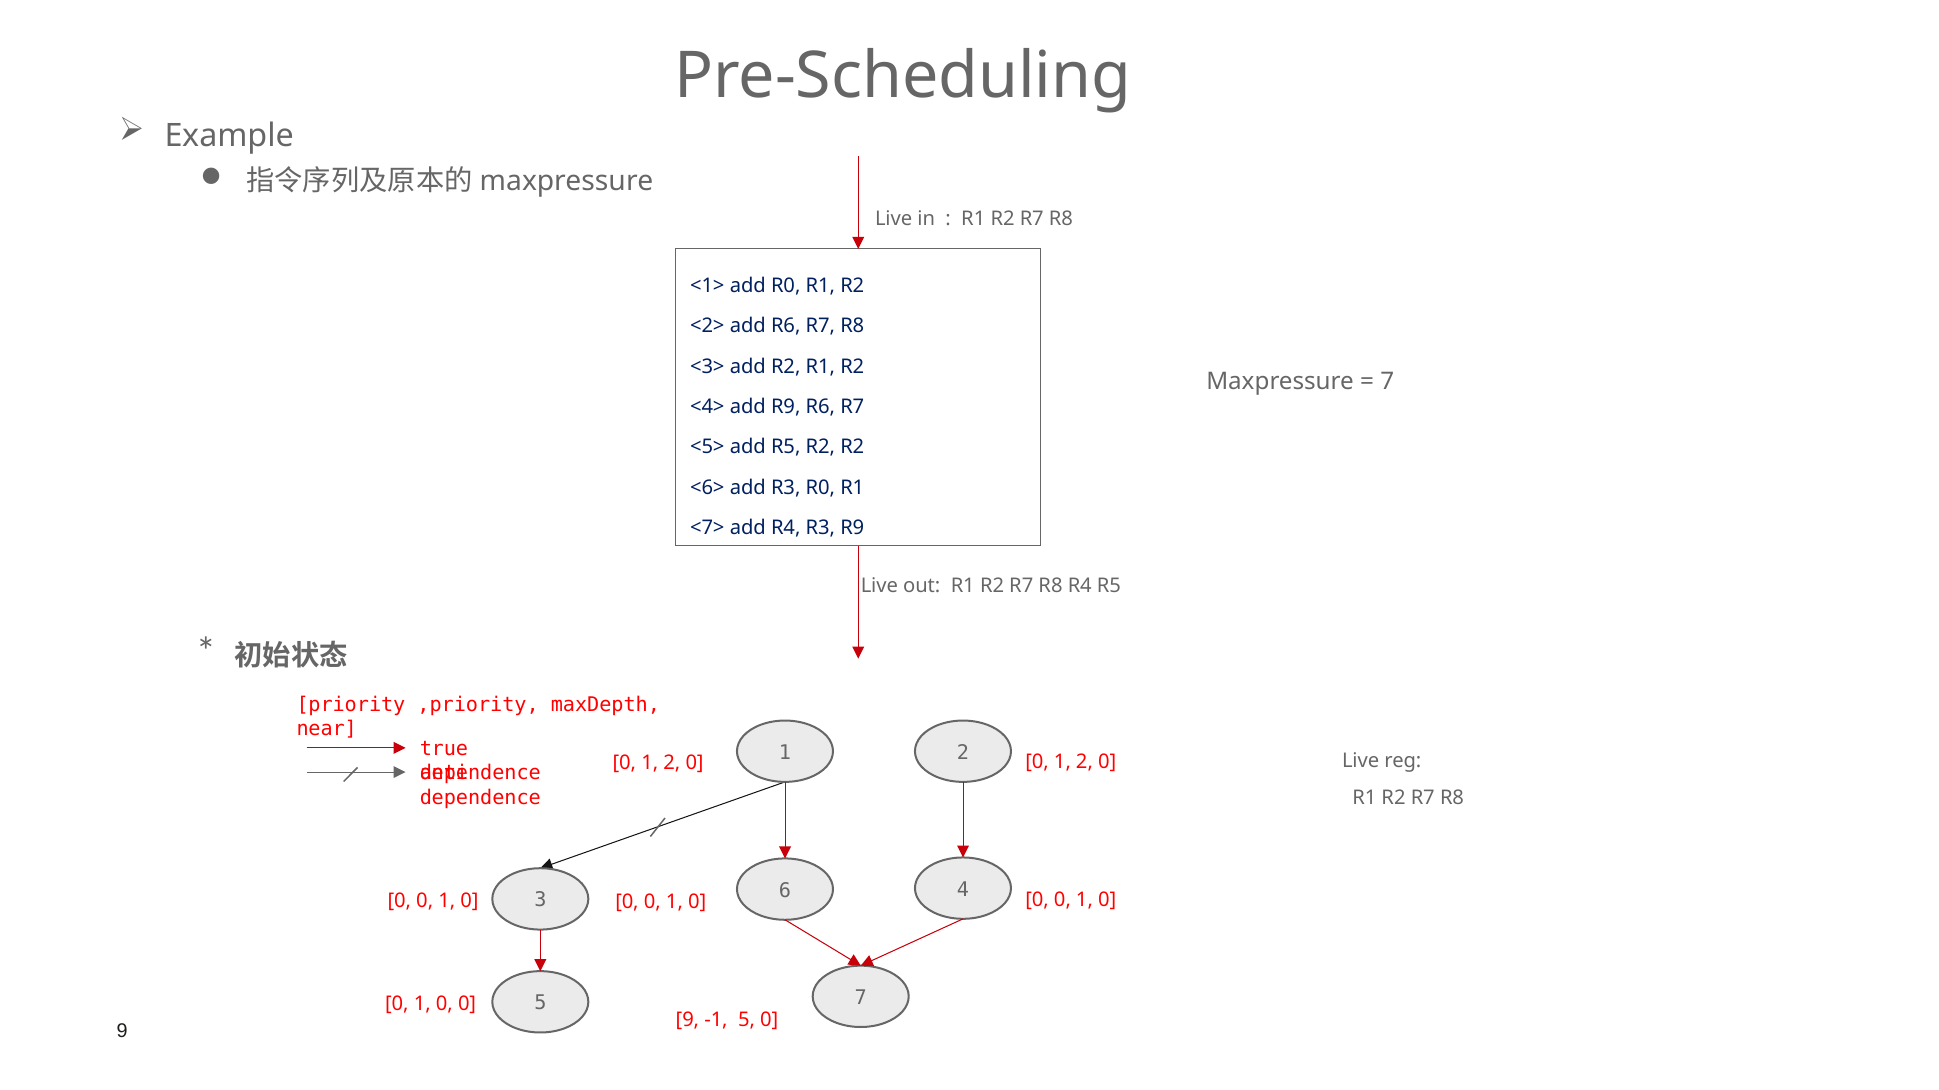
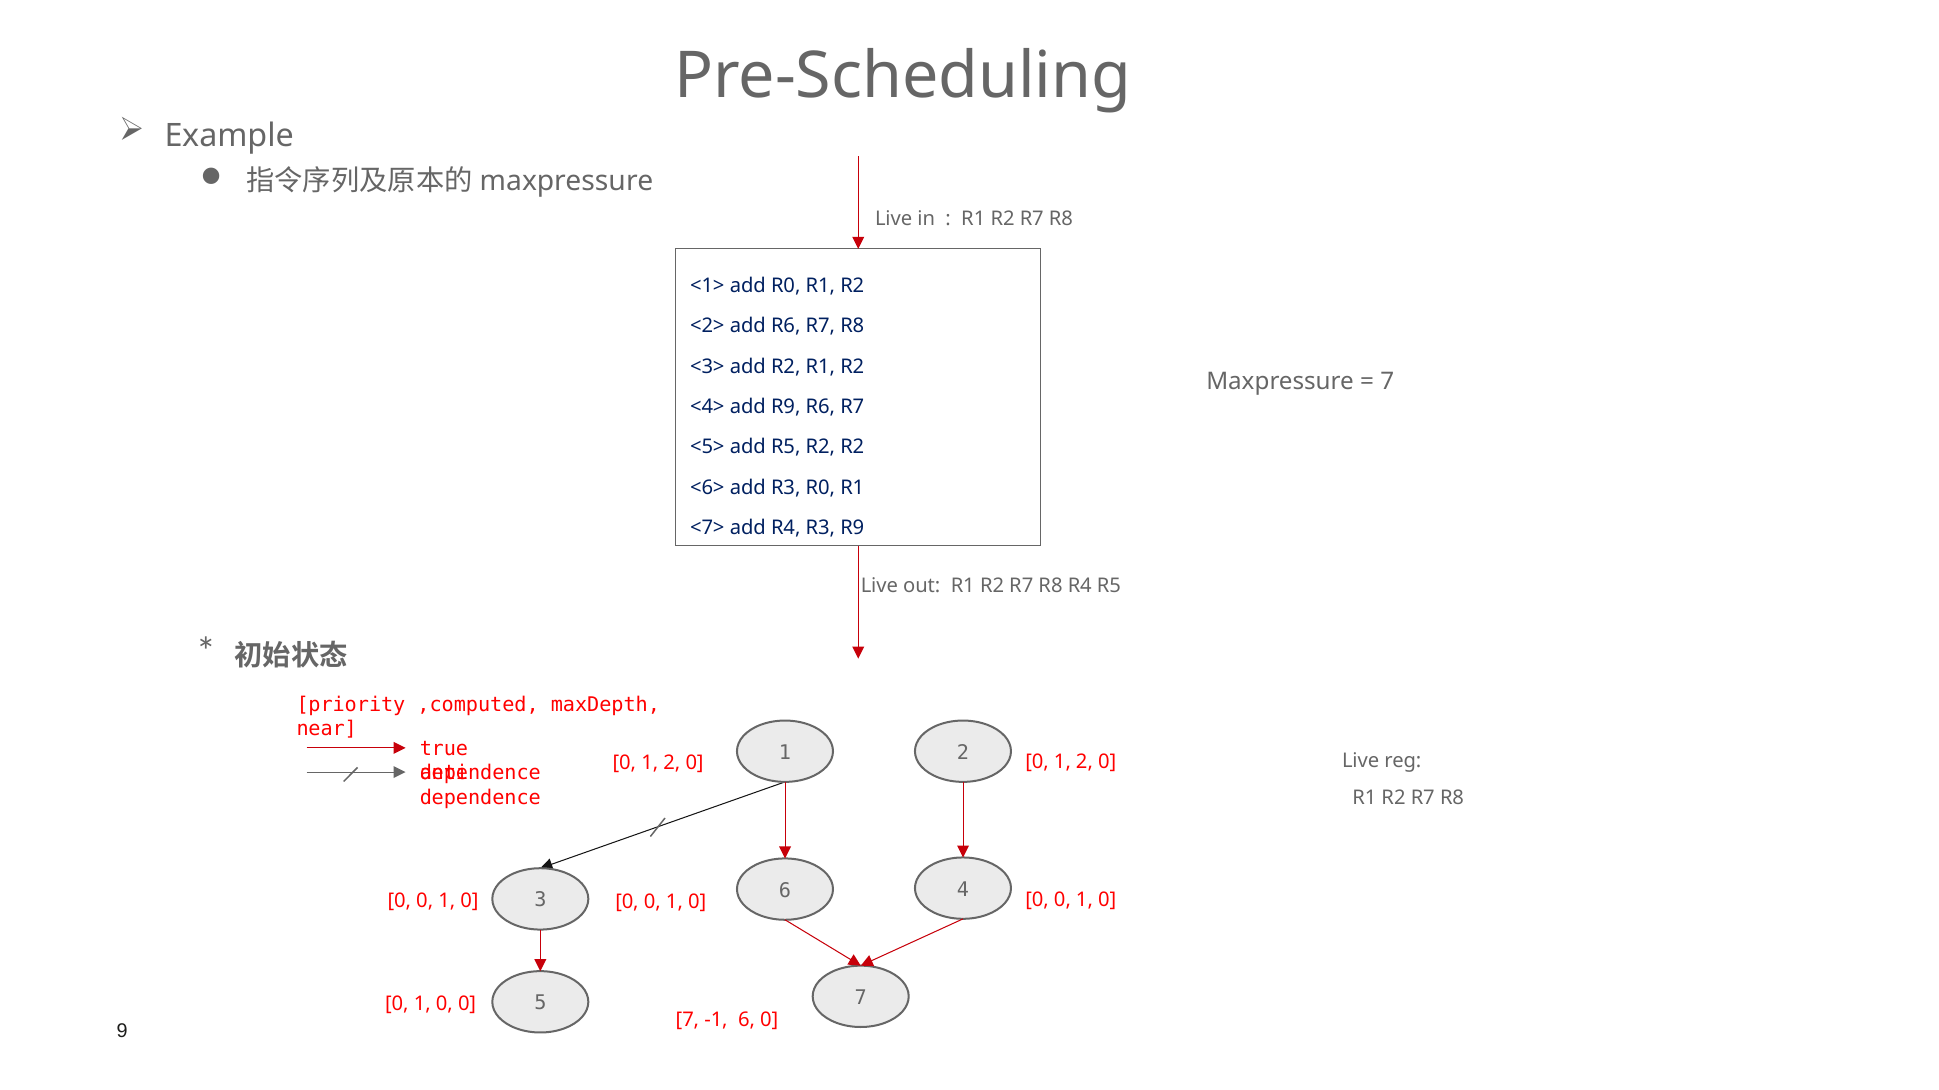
,priority: ,priority -> ,computed (478, 705)
9: 9 -> 7 (687, 1020)
-1 5: 5 -> 6 (747, 1020)
